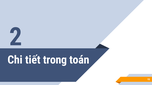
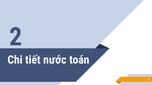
trong: trong -> nước (55, 60)
